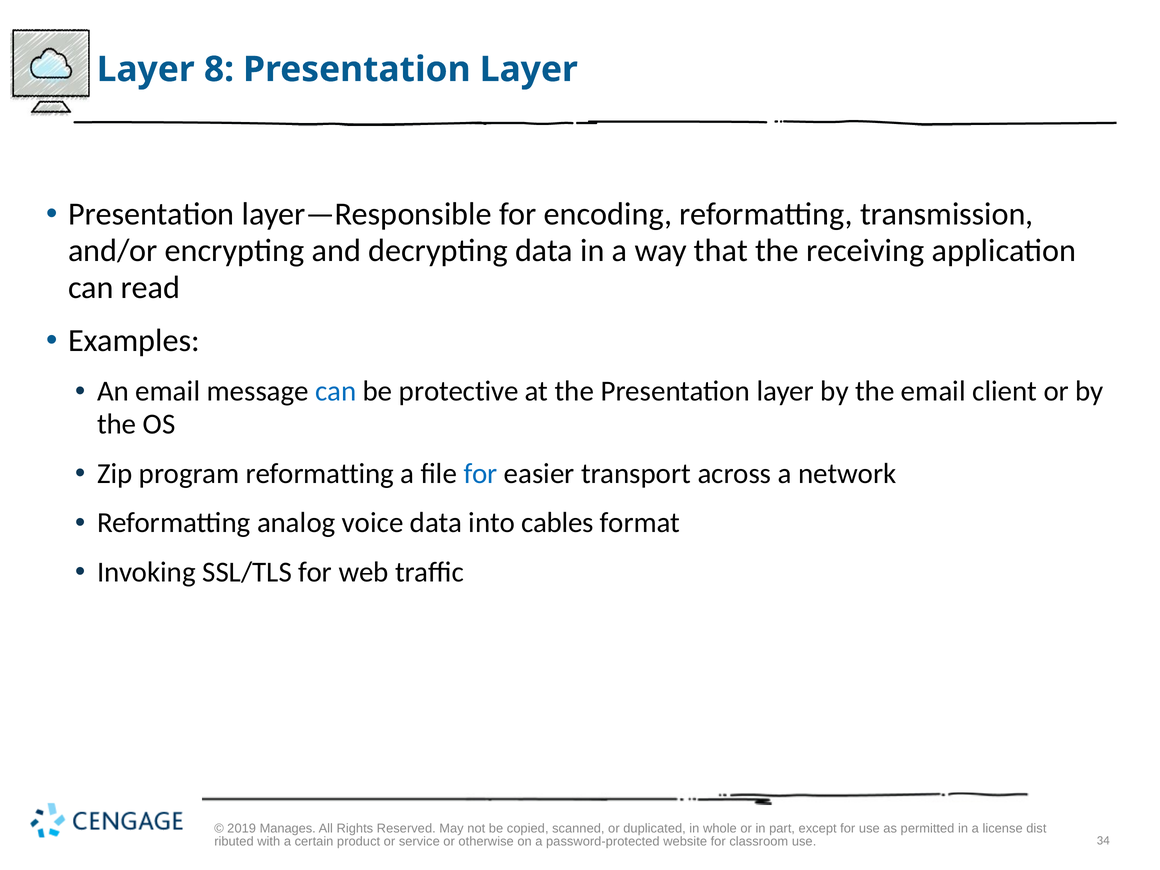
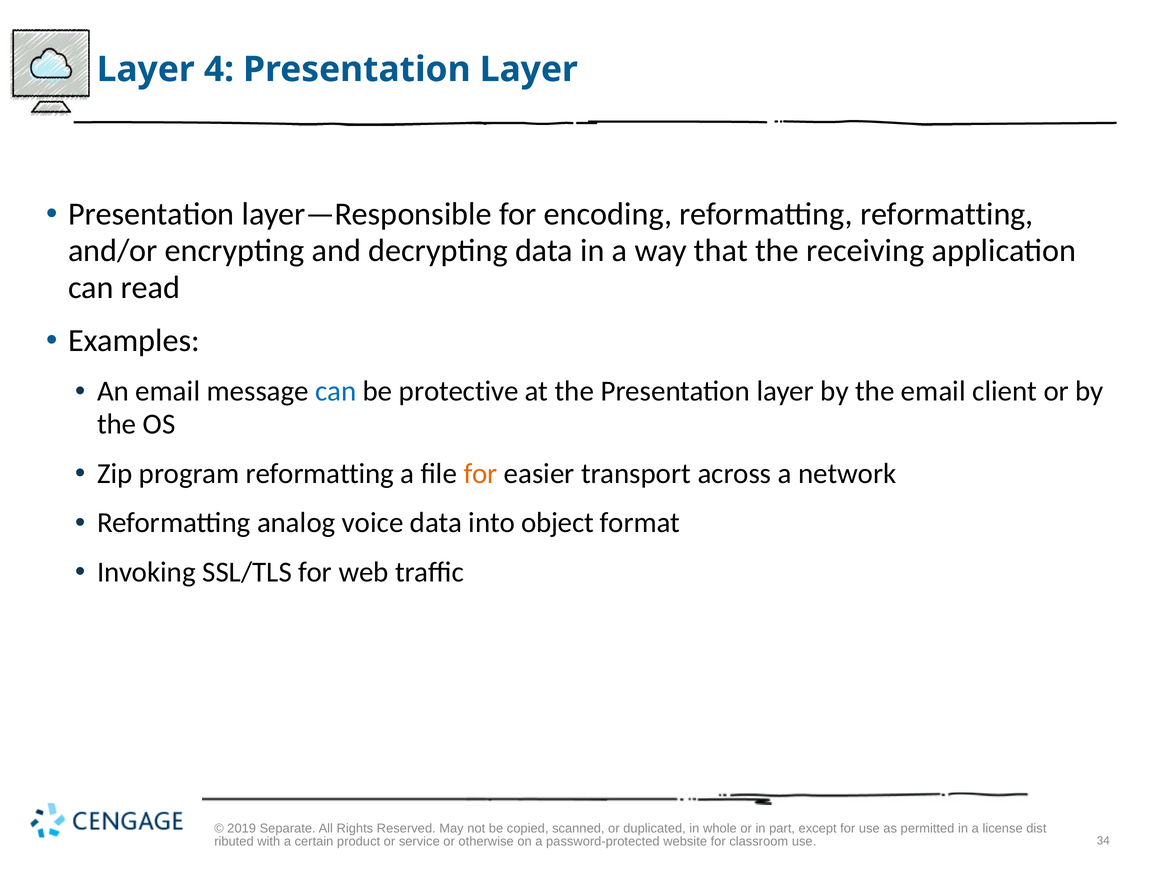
8: 8 -> 4 (219, 69)
reformatting transmission: transmission -> reformatting (947, 214)
for colour: blue -> orange (481, 474)
cables: cables -> object (558, 523)
Manages: Manages -> Separate (288, 828)
